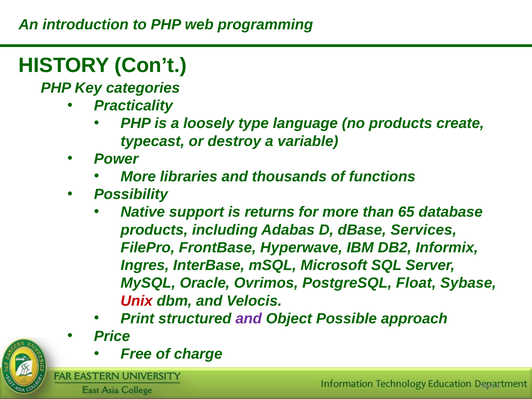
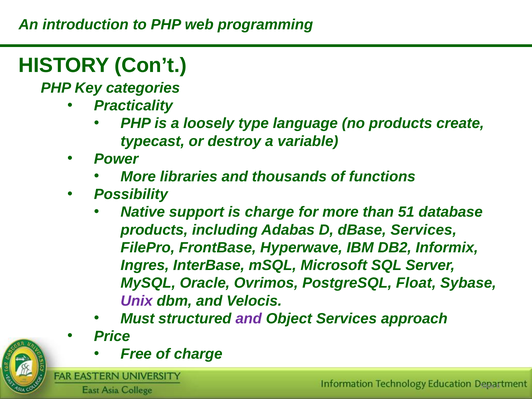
is returns: returns -> charge (269, 212)
65: 65 -> 51 (406, 212)
Unix colour: red -> purple (137, 301)
Print: Print -> Must (137, 319)
Object Possible: Possible -> Services (346, 319)
